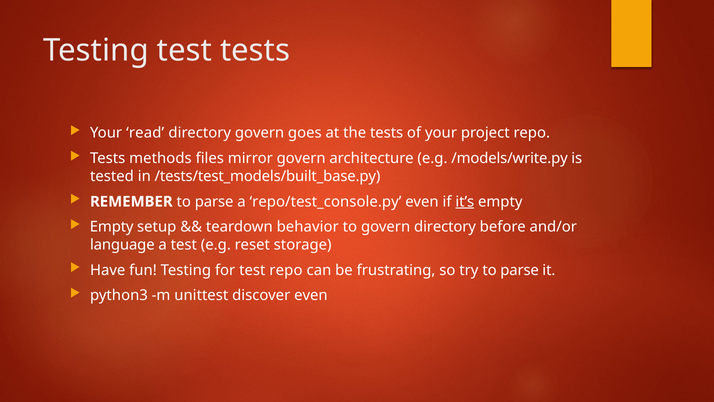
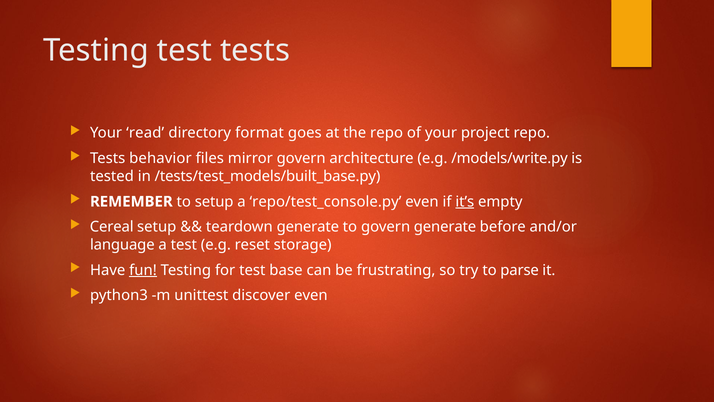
directory govern: govern -> format (259, 133)
the tests: tests -> repo (387, 133)
methods: methods -> behavior (160, 158)
REMEMBER to parse: parse -> setup (214, 201)
Empty: Empty -> Cereal (112, 227)
teardown behavior: behavior -> generate (308, 227)
govern directory: directory -> generate (445, 227)
fun underline: none -> present (143, 270)
test repo: repo -> base (286, 270)
